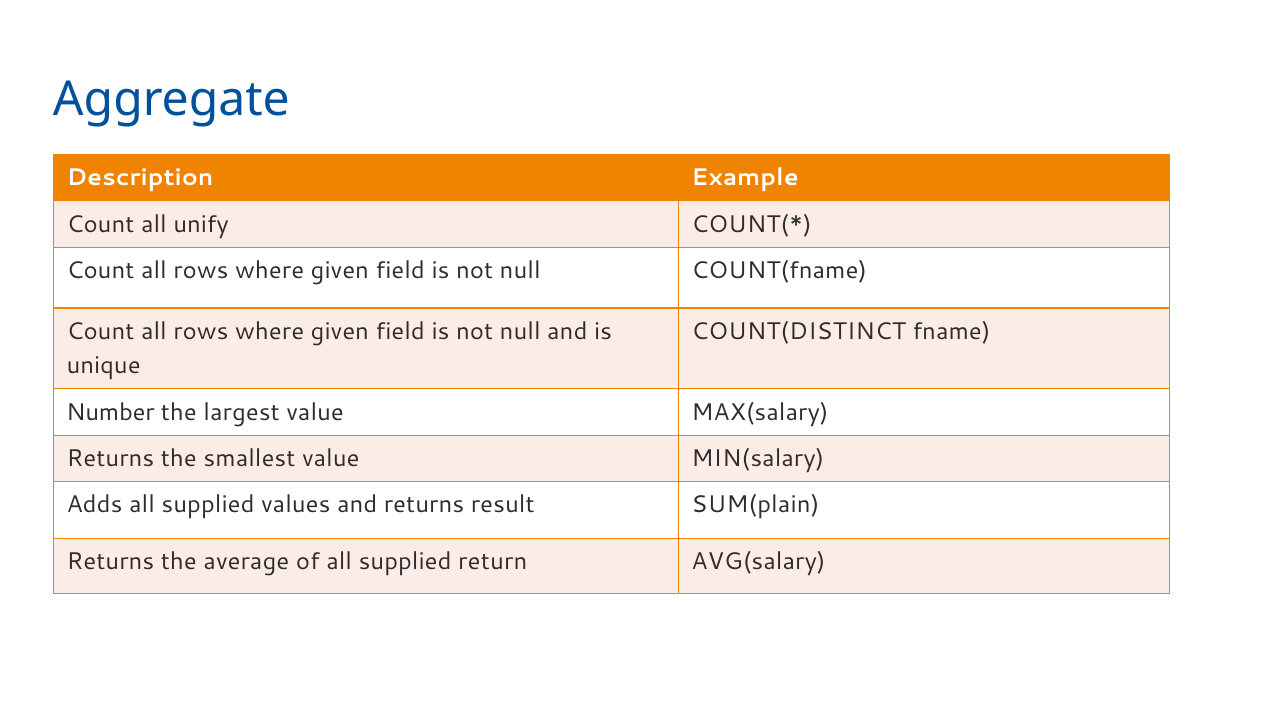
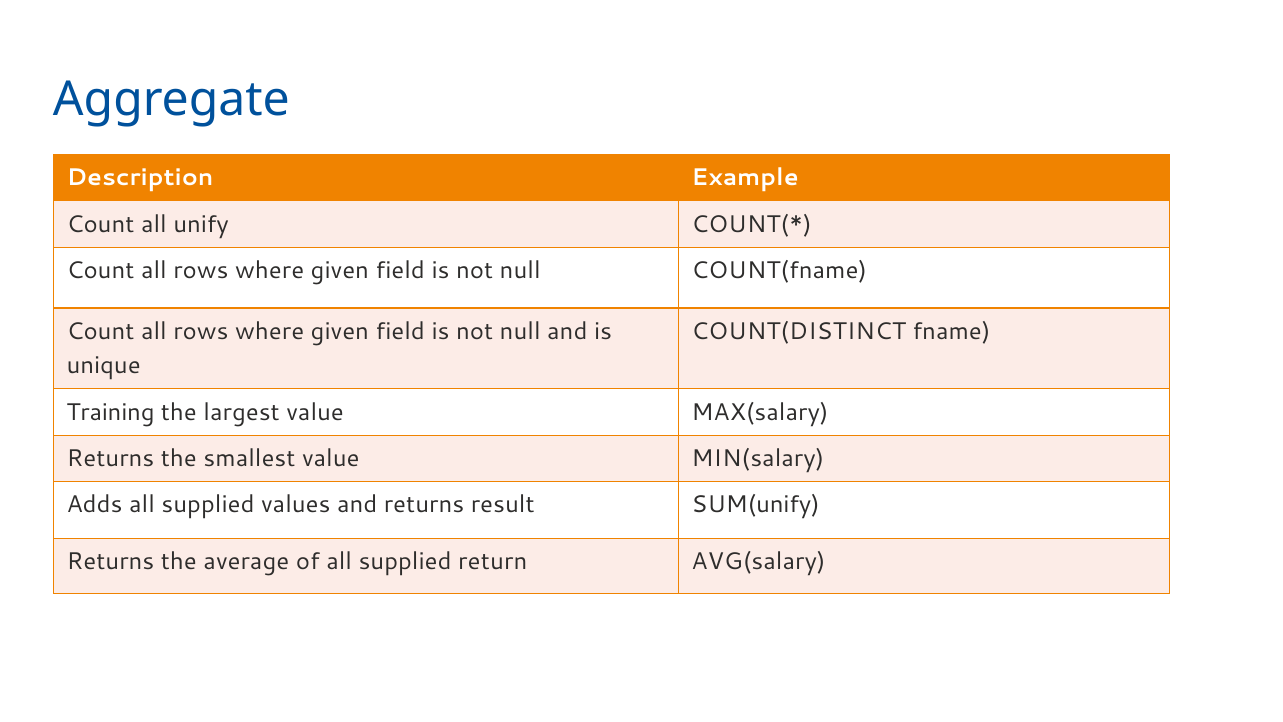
Number: Number -> Training (111, 412)
SUM(plain: SUM(plain -> SUM(unify (756, 504)
